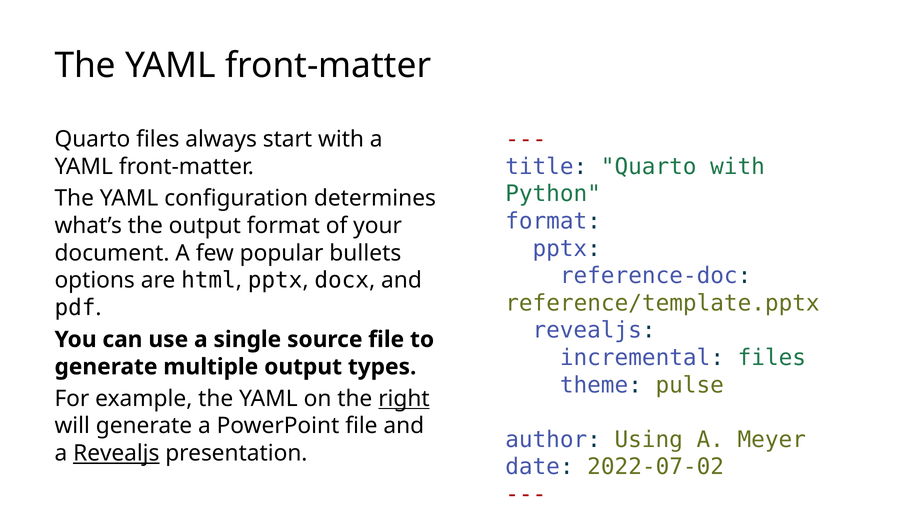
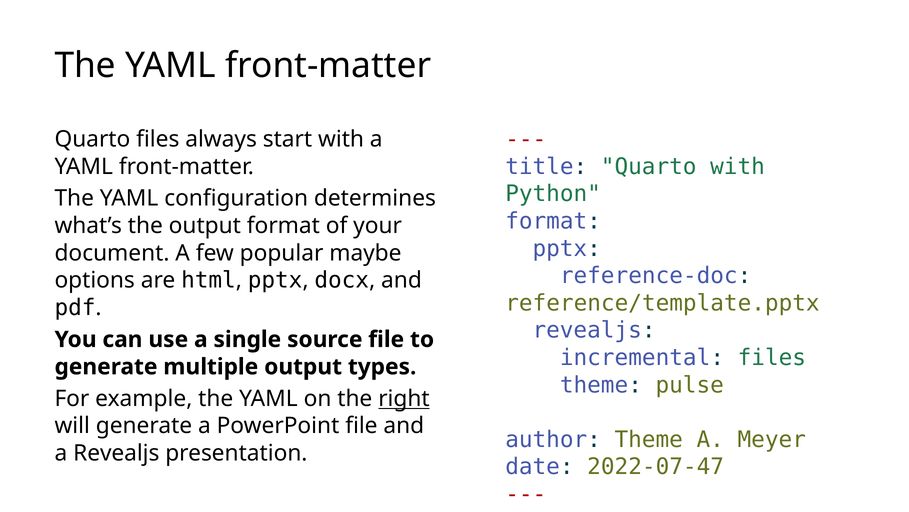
bullets: bullets -> maybe (365, 253)
author Using: Using -> Theme (649, 439)
Revealjs underline: present -> none (116, 453)
2022-07-02: 2022-07-02 -> 2022-07-47 (656, 466)
